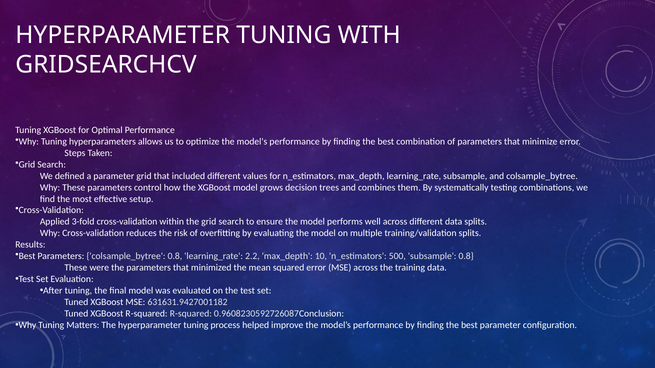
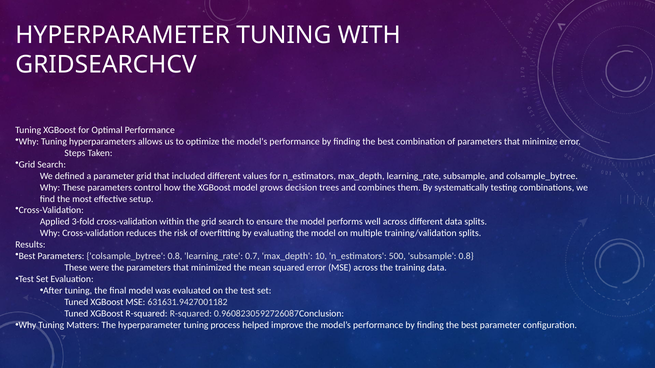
2.2: 2.2 -> 0.7 (252, 256)
